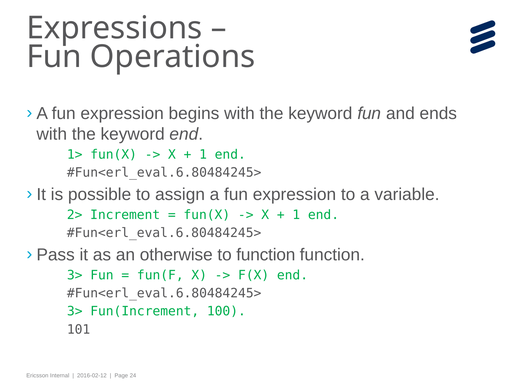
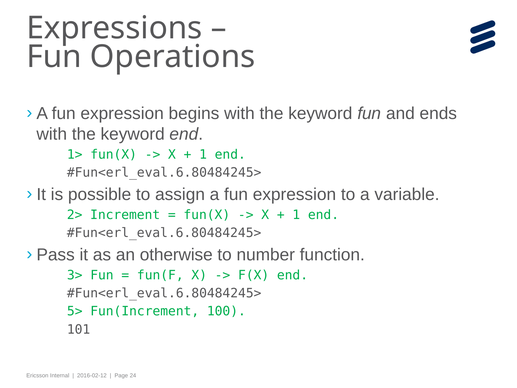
to function: function -> number (266, 255)
3>: 3> -> 5> (75, 311)
